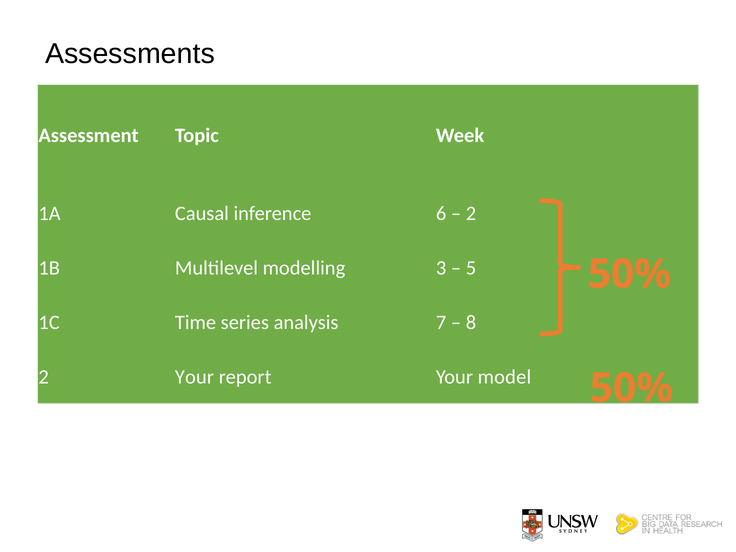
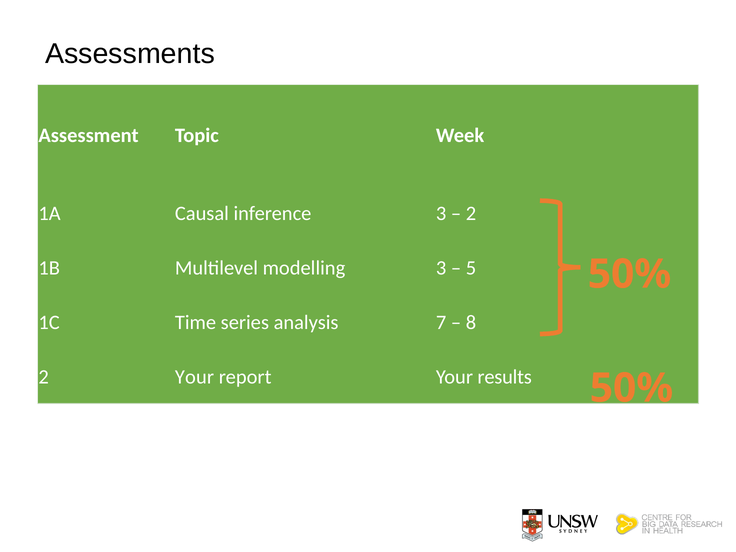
inference 6: 6 -> 3 (441, 213)
model: model -> results (505, 377)
